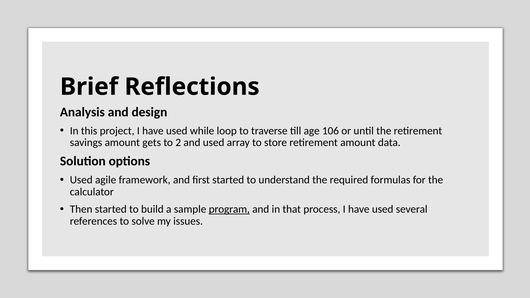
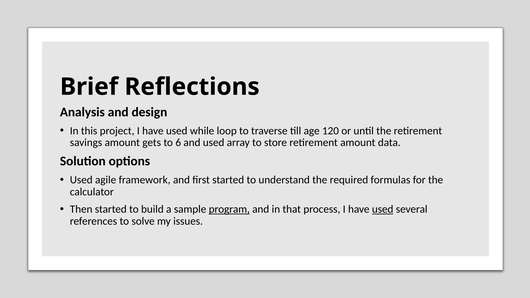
106: 106 -> 120 (330, 131)
2: 2 -> 6 (178, 143)
used underline: none -> present (383, 209)
